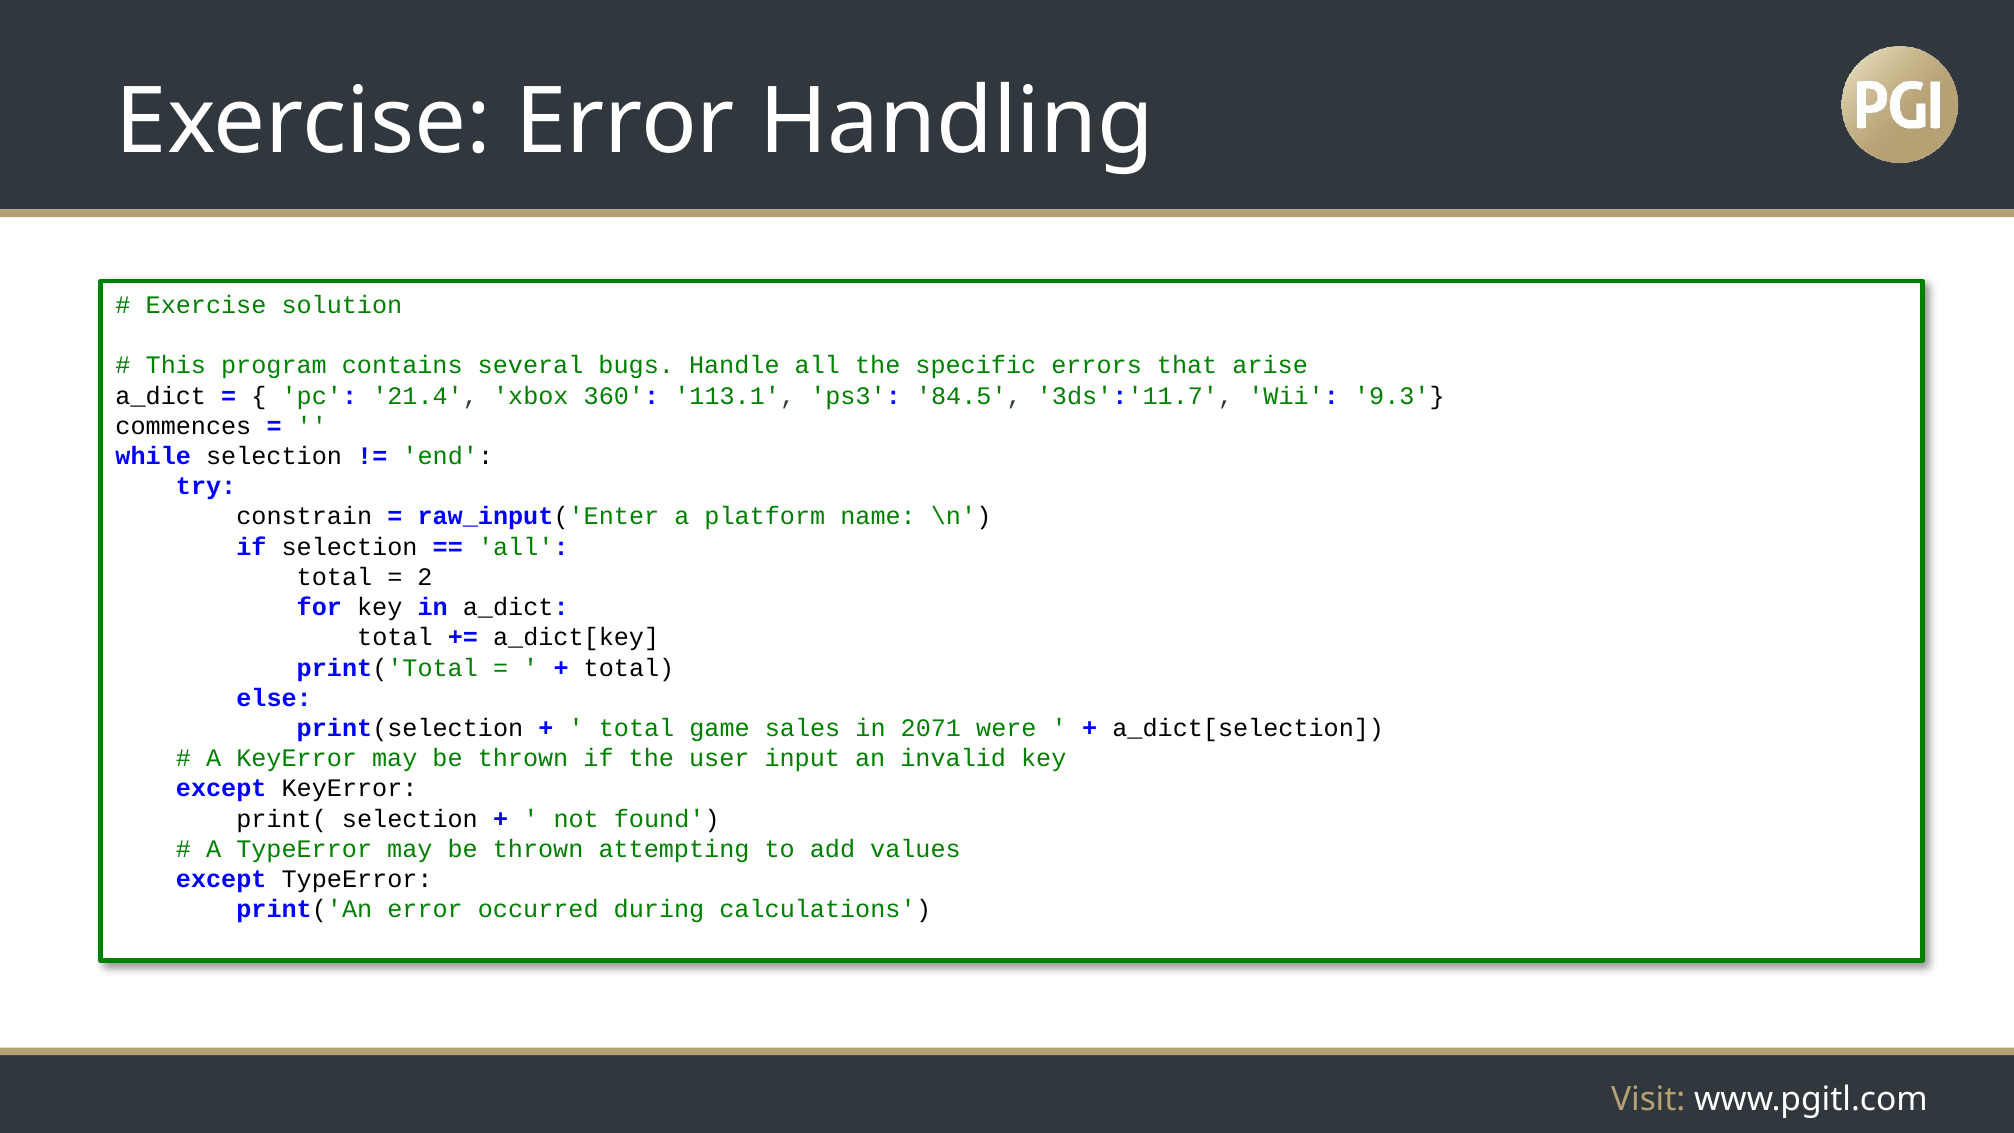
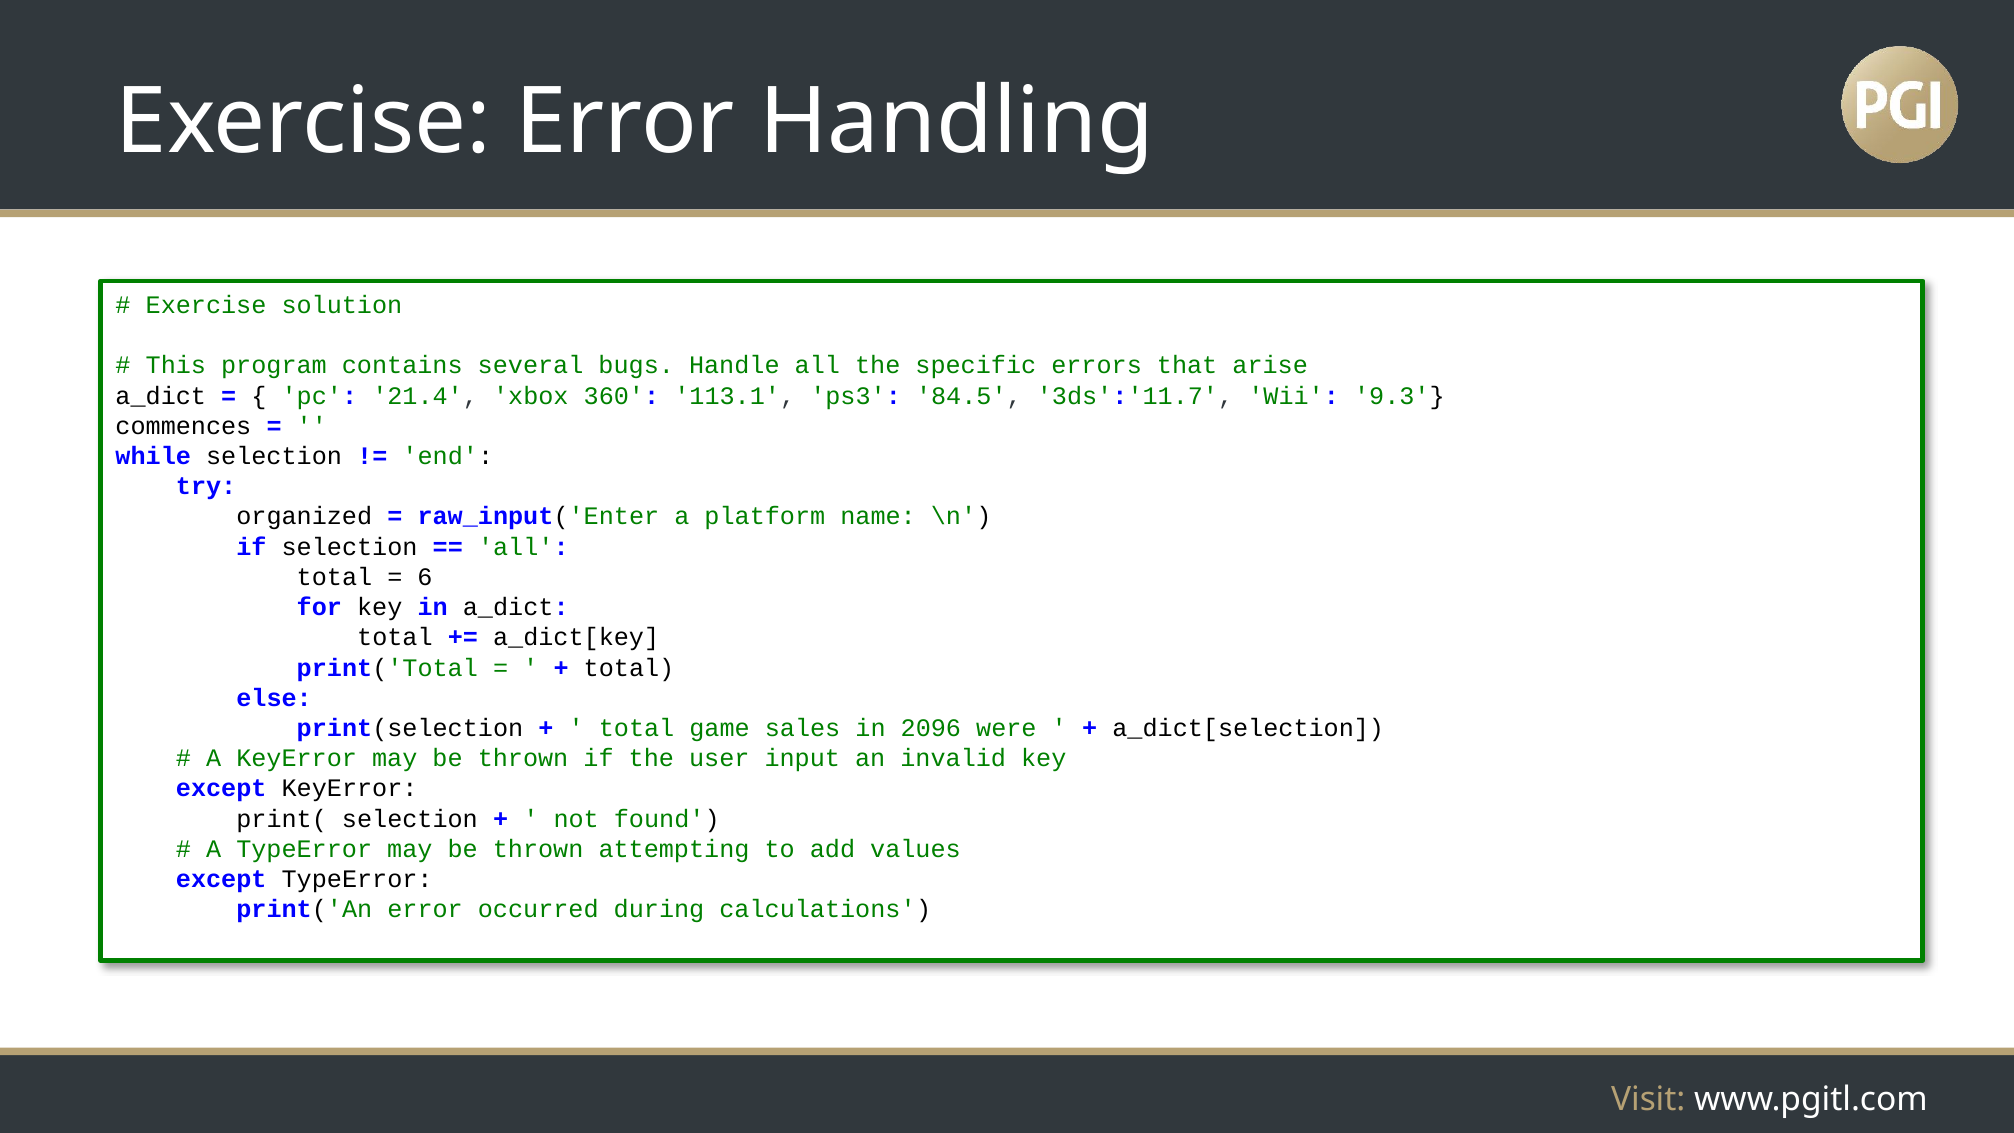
constrain: constrain -> organized (304, 517)
2: 2 -> 6 (425, 577)
2071: 2071 -> 2096 (931, 728)
